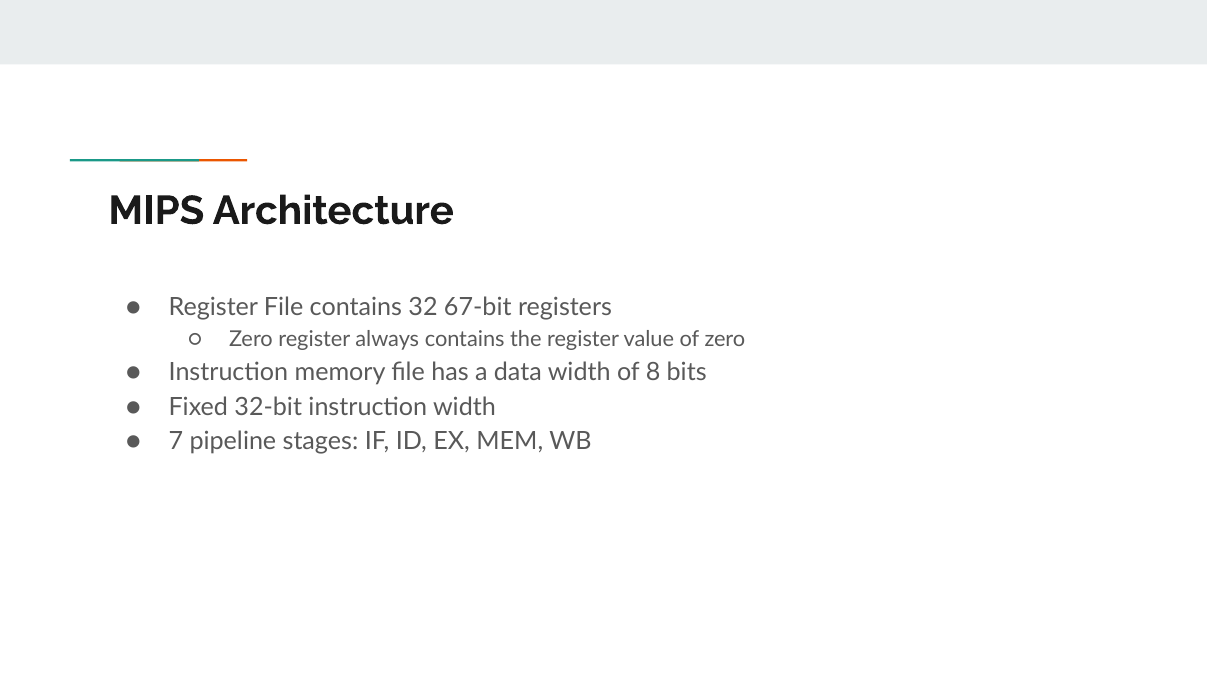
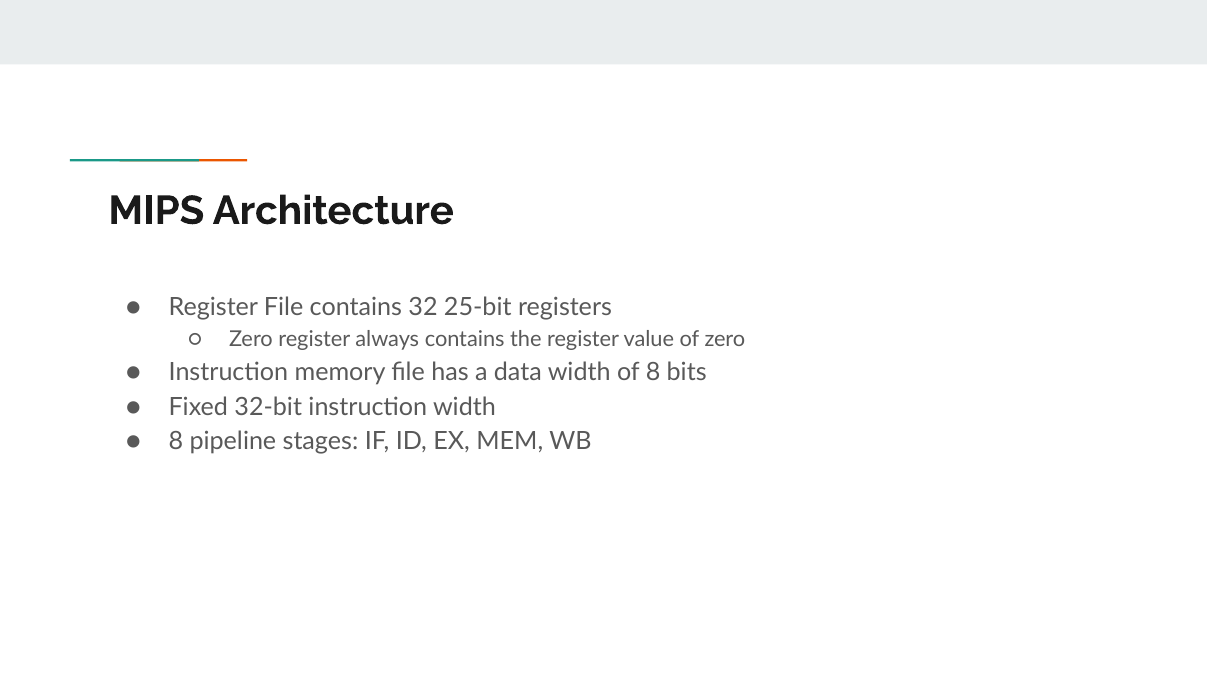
67-bit: 67-bit -> 25-bit (478, 307)
7: 7 -> 8 (176, 442)
